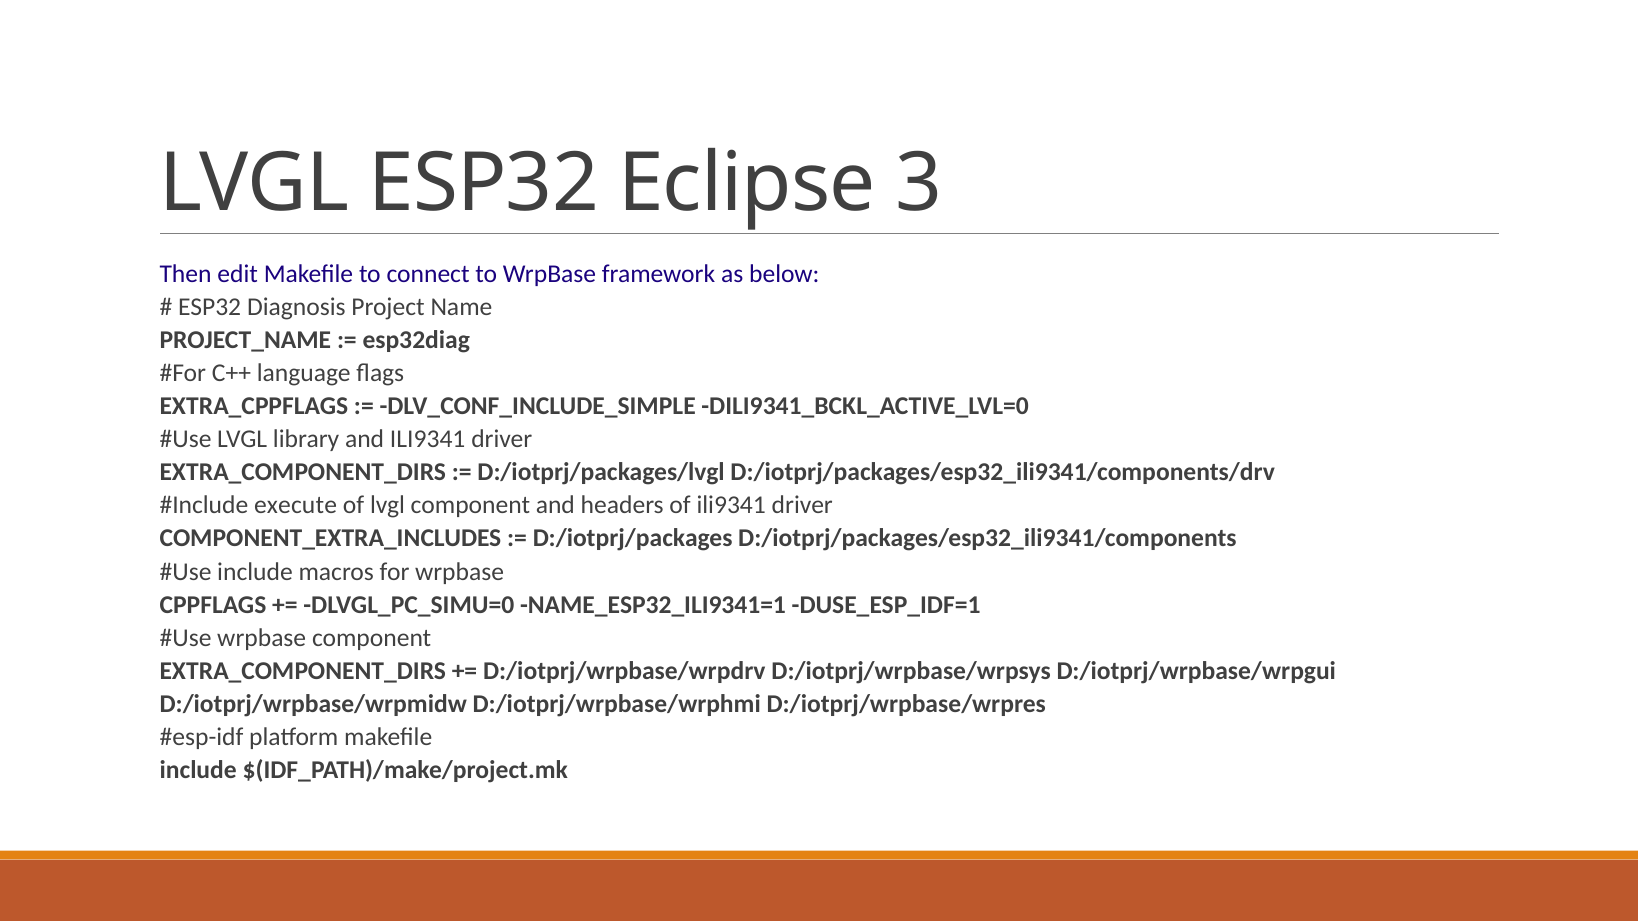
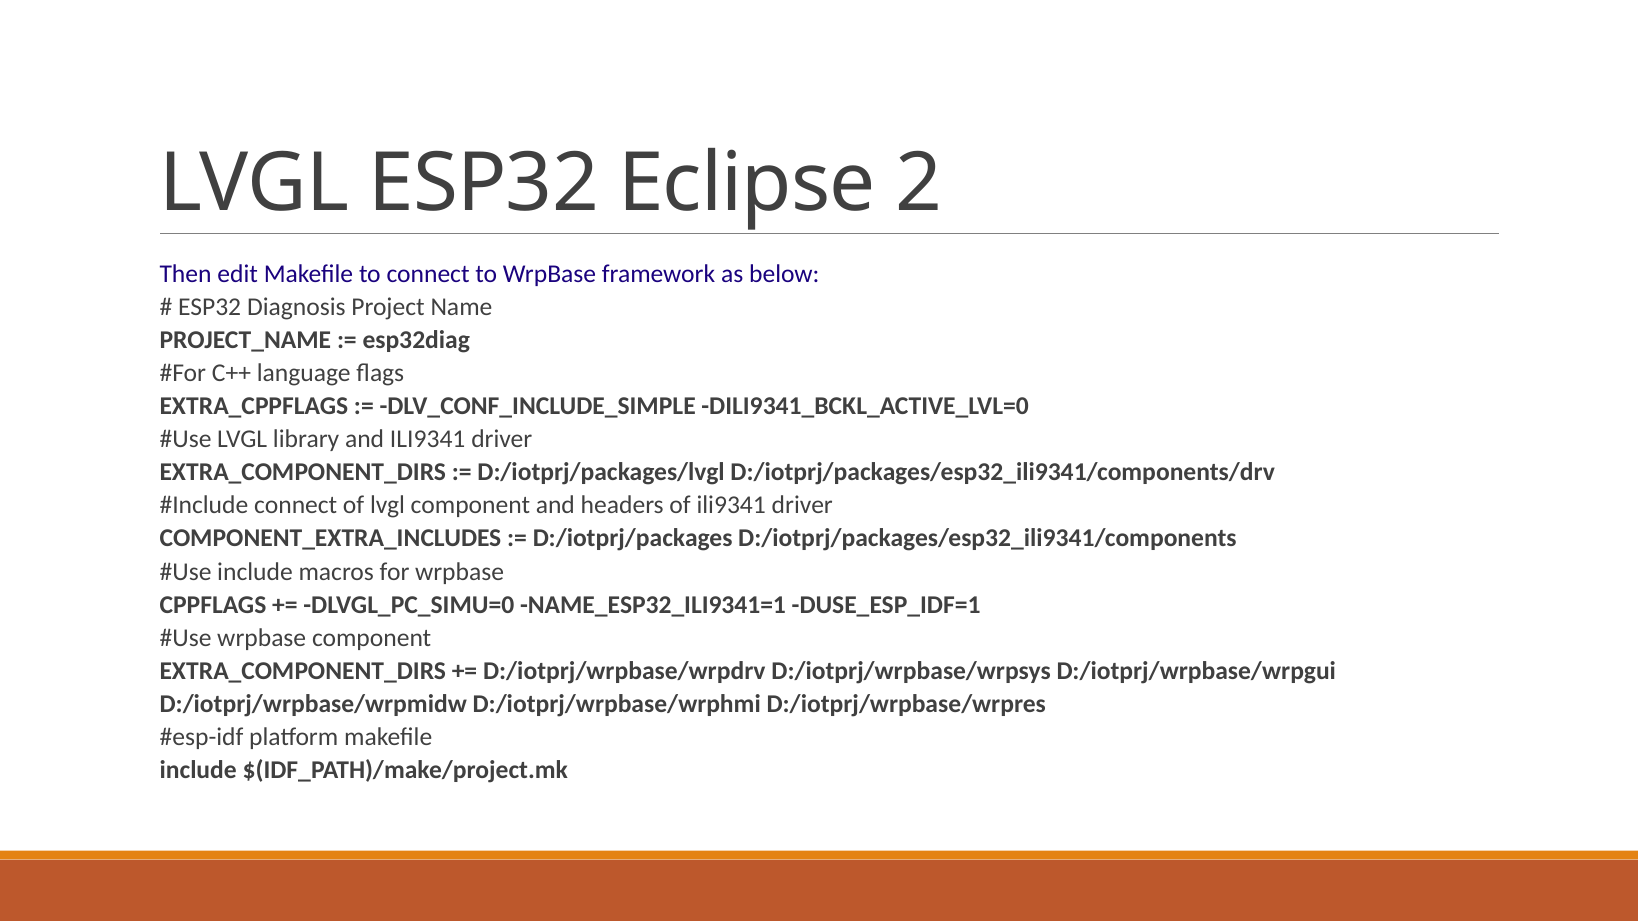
3: 3 -> 2 (919, 184)
execute: execute -> connect (296, 506)
